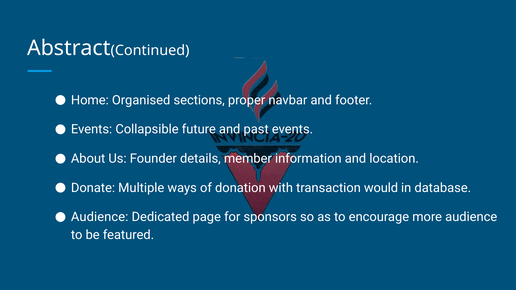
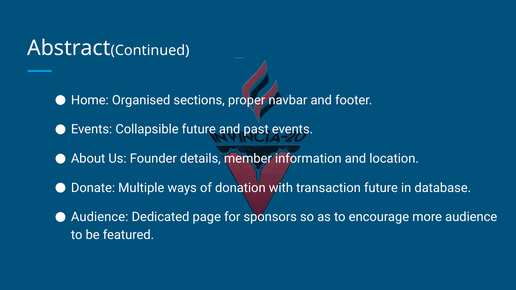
transaction would: would -> future (381, 188)
